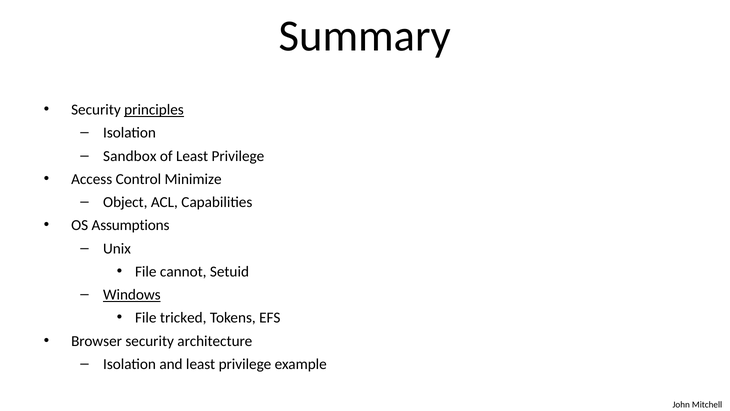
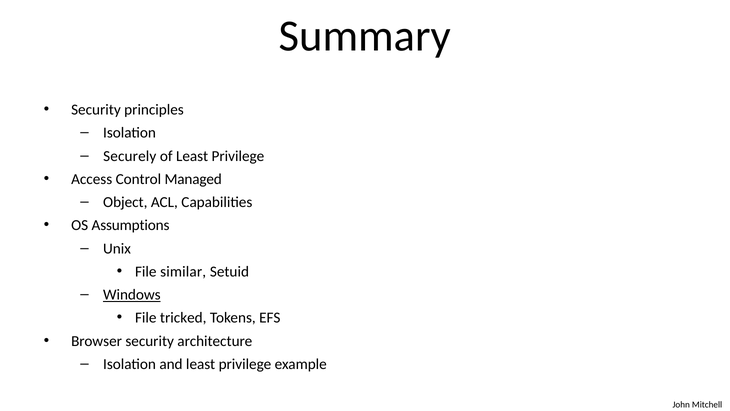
principles underline: present -> none (154, 110)
Sandbox: Sandbox -> Securely (130, 156)
Minimize: Minimize -> Managed (193, 179)
cannot: cannot -> similar (183, 271)
